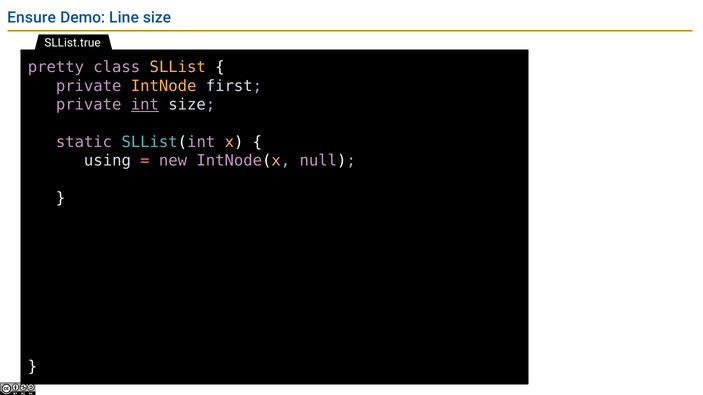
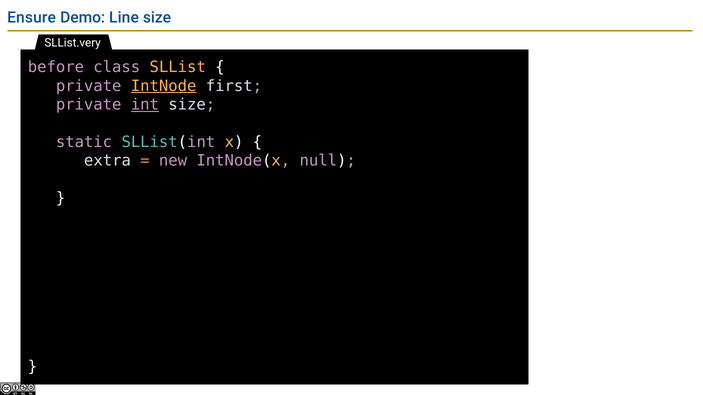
SLList.true: SLList.true -> SLList.very (73, 43)
pretty: pretty -> before (56, 67)
IntNode underline: none -> present (164, 86)
using: using -> extra (107, 161)
